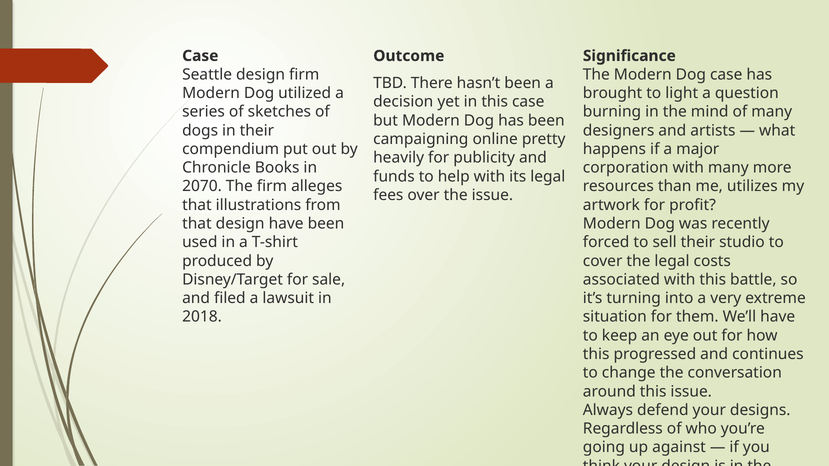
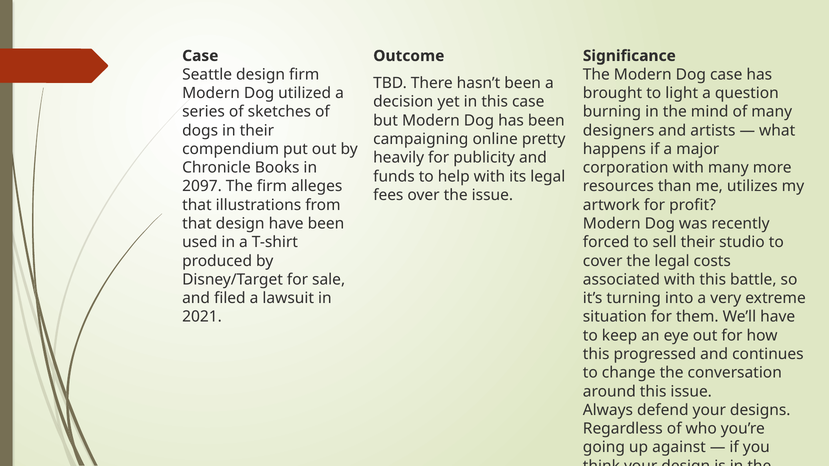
2070: 2070 -> 2097 (202, 186)
2018: 2018 -> 2021 (202, 317)
